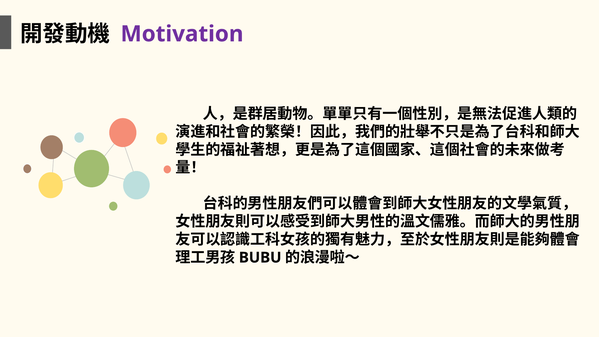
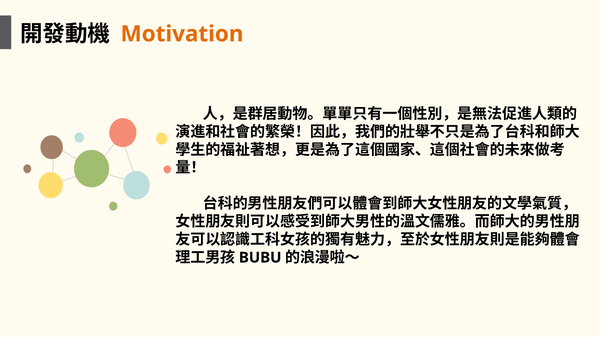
Motivation colour: purple -> orange (182, 34)
